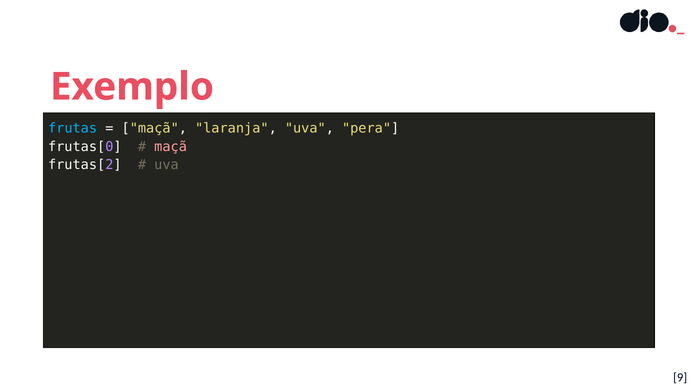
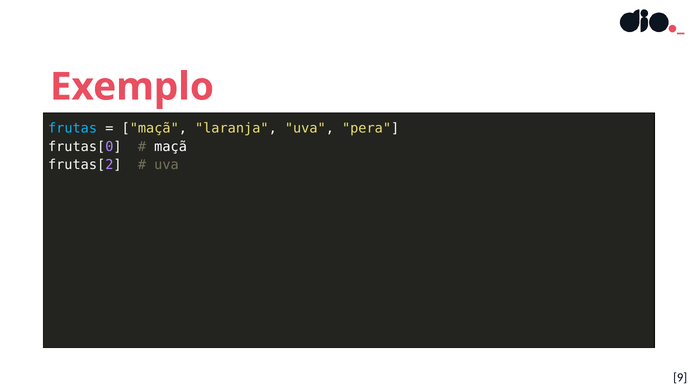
maçã colour: pink -> white (171, 147)
